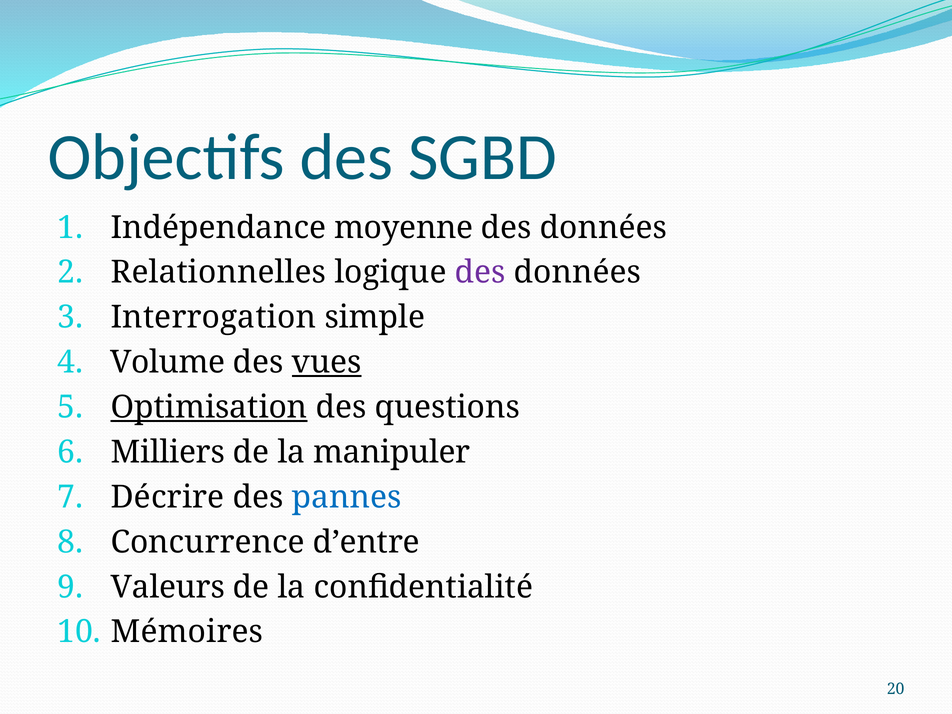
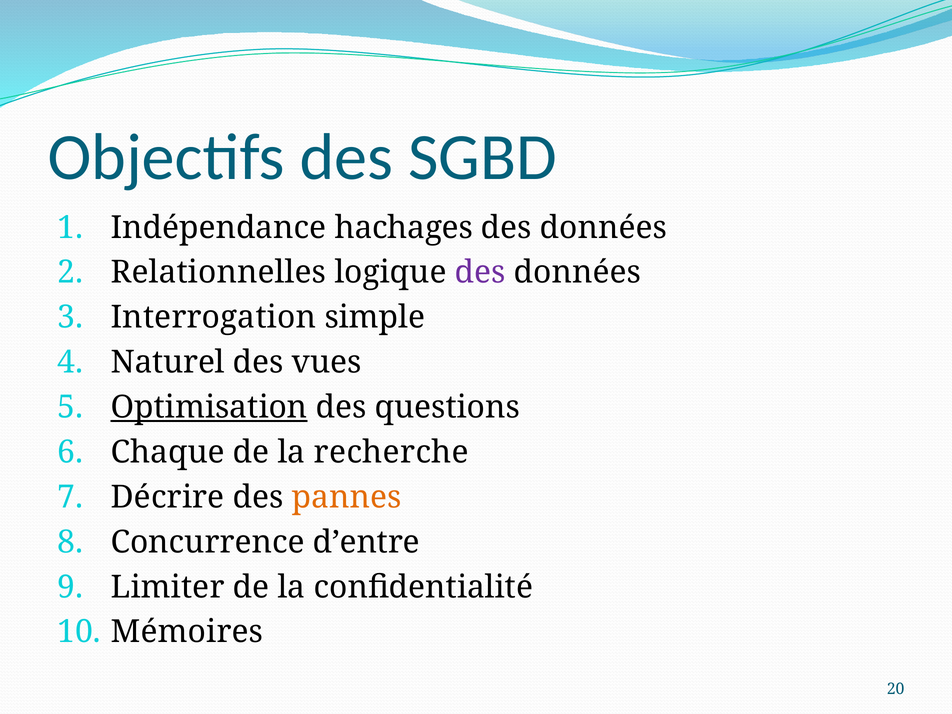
moyenne: moyenne -> hachages (404, 228)
Volume: Volume -> Naturel (168, 362)
vues underline: present -> none (327, 362)
Milliers: Milliers -> Chaque (168, 452)
manipuler: manipuler -> recherche (391, 452)
pannes colour: blue -> orange (347, 497)
Valeurs: Valeurs -> Limiter (168, 587)
